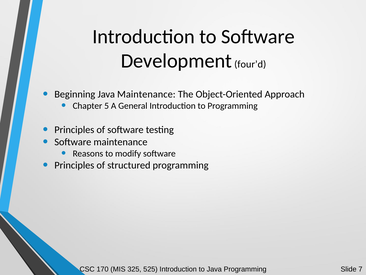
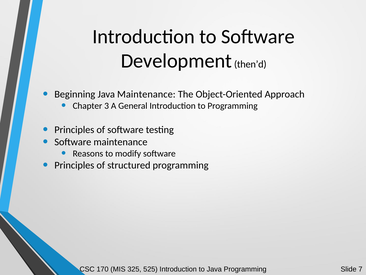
four’d: four’d -> then’d (250, 64)
5: 5 -> 3 (107, 106)
